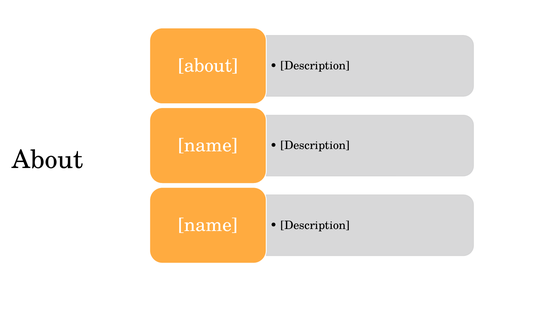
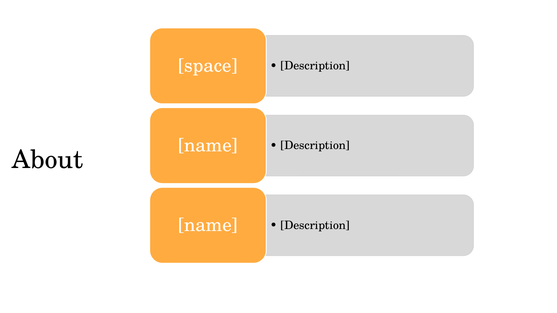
about: about -> space (208, 66)
